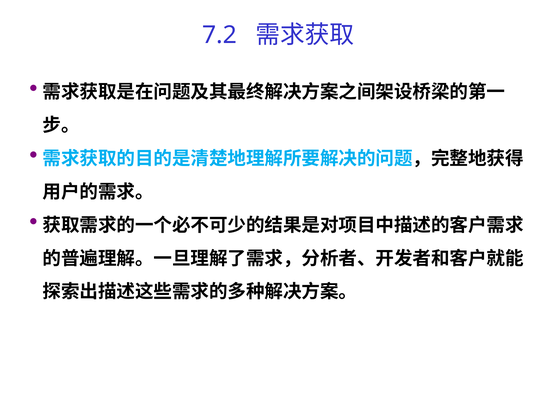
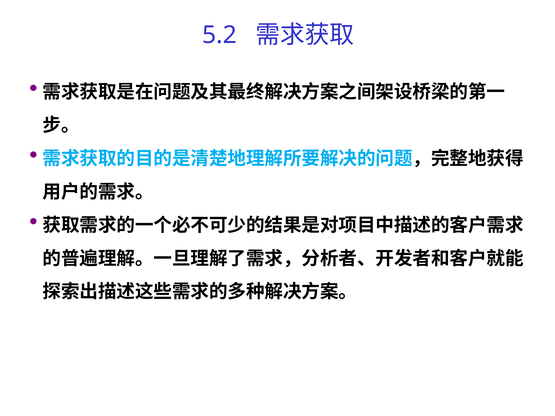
7.2: 7.2 -> 5.2 (219, 35)
